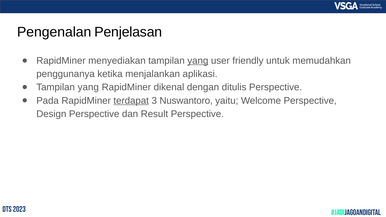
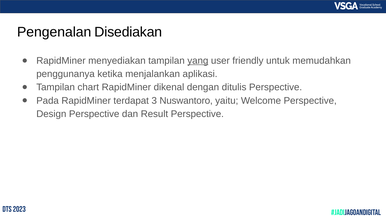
Penjelasan: Penjelasan -> Disediakan (128, 32)
yang: yang -> chart (88, 87)
terdapat underline: present -> none (131, 101)
